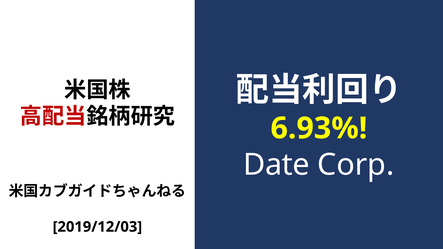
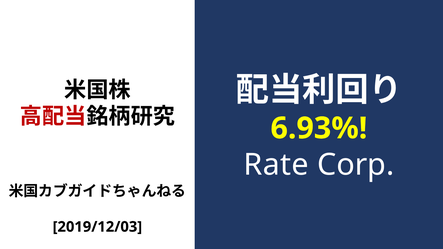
Date: Date -> Rate (276, 165)
